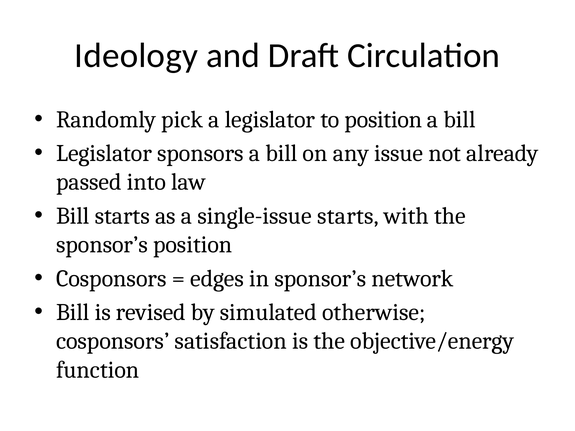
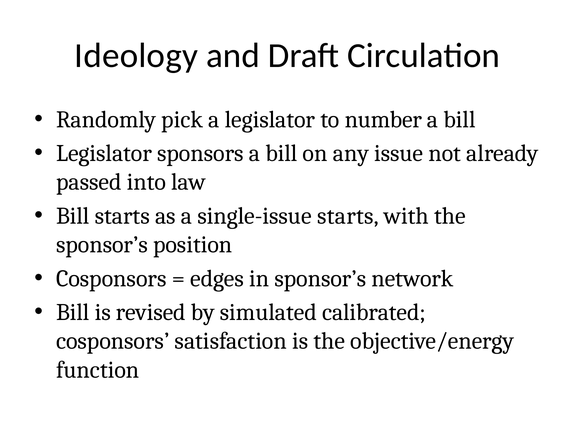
to position: position -> number (383, 120)
otherwise: otherwise -> calibrated (374, 313)
